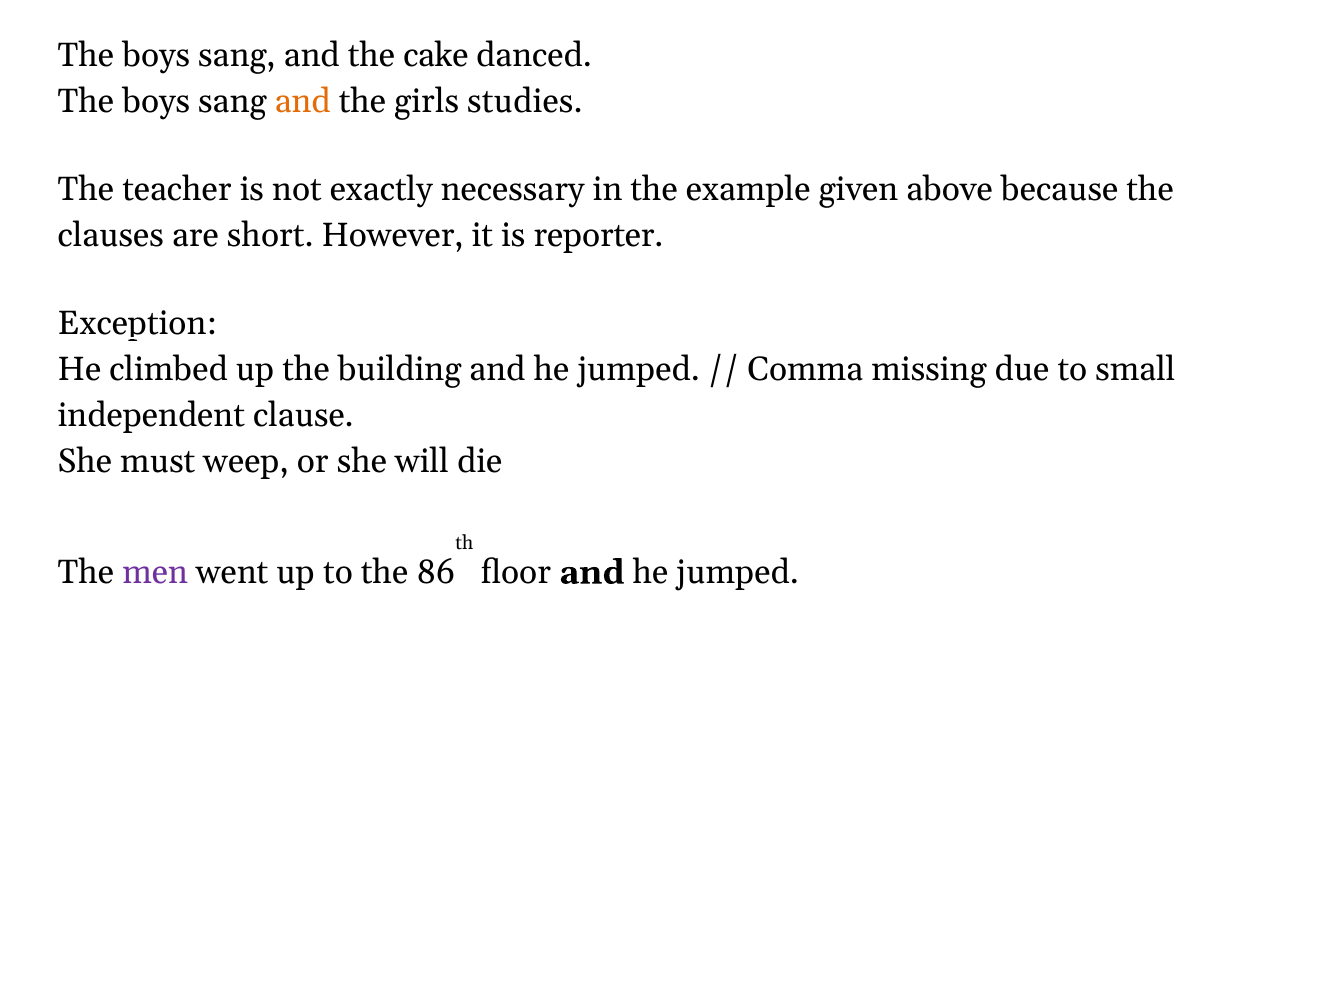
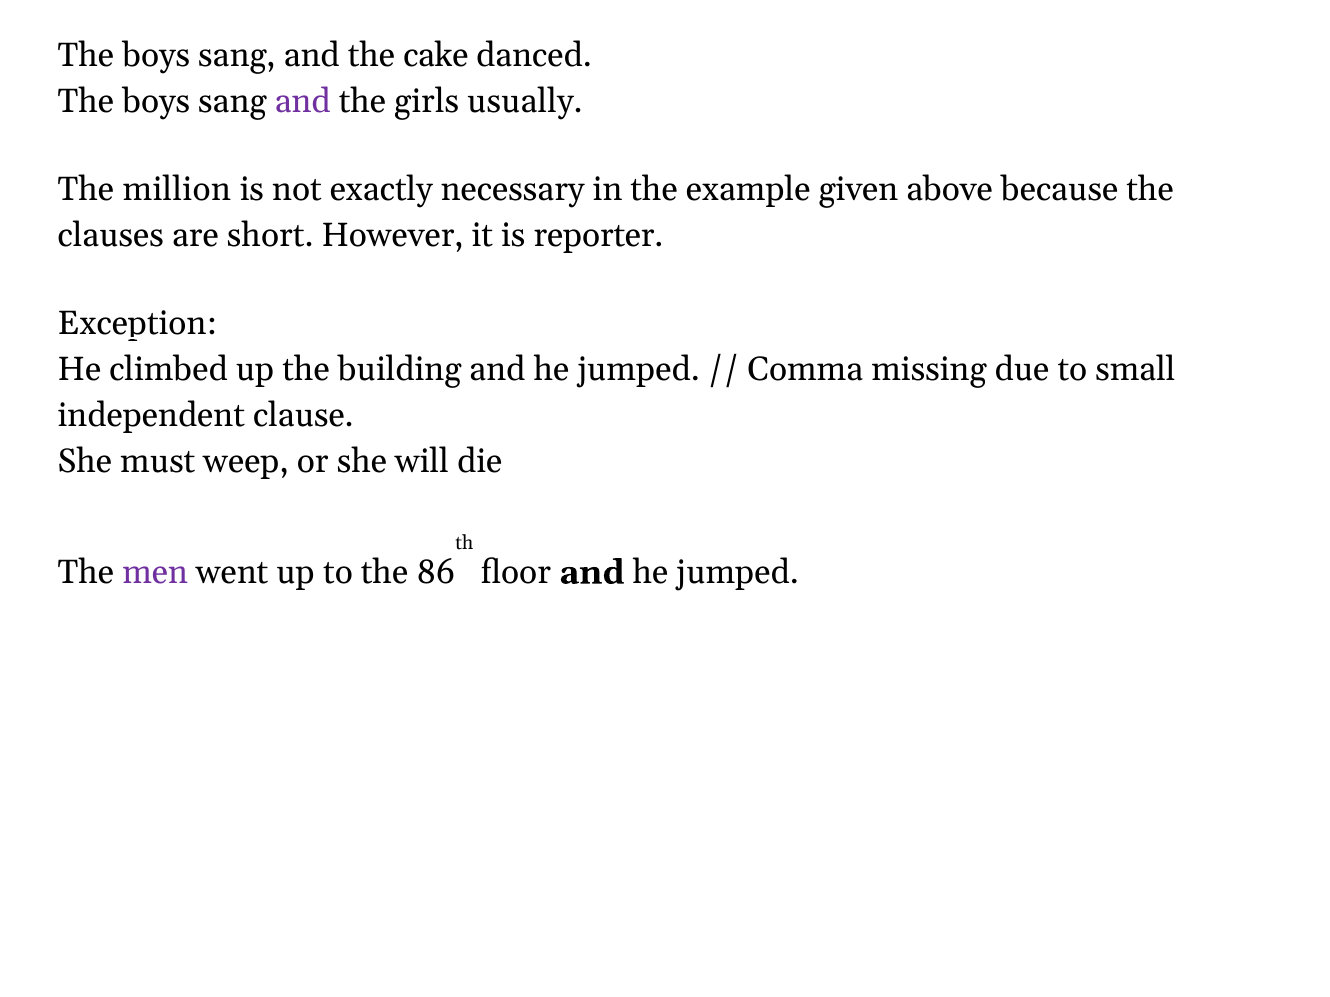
and colour: orange -> purple (303, 101)
studies: studies -> usually (525, 101)
teacher: teacher -> million (177, 189)
